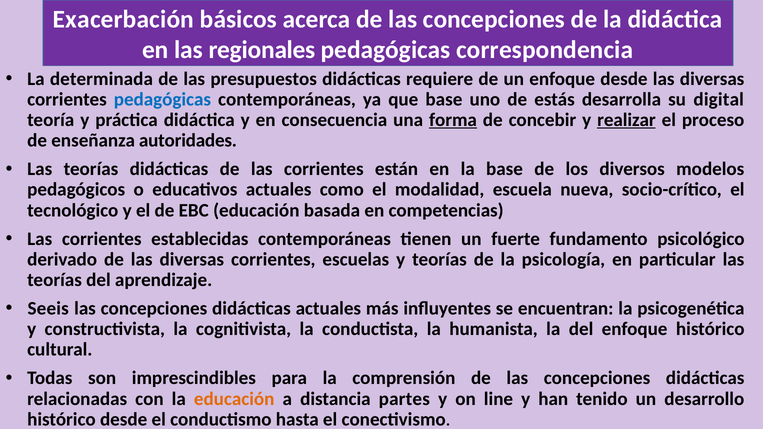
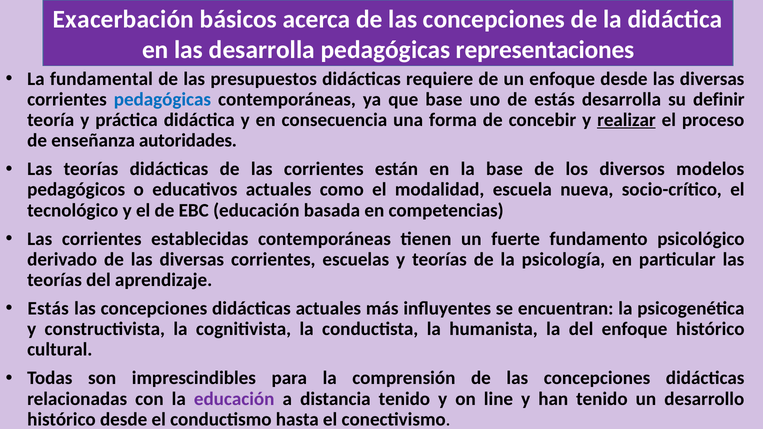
las regionales: regionales -> desarrolla (262, 50)
correspondencia: correspondencia -> representaciones (545, 50)
determinada: determinada -> fundamental (101, 79)
digital: digital -> definir (719, 99)
forma underline: present -> none (453, 120)
Seeis: Seeis -> Estás (48, 309)
educación colour: orange -> purple (234, 399)
distancia partes: partes -> tenido (404, 399)
